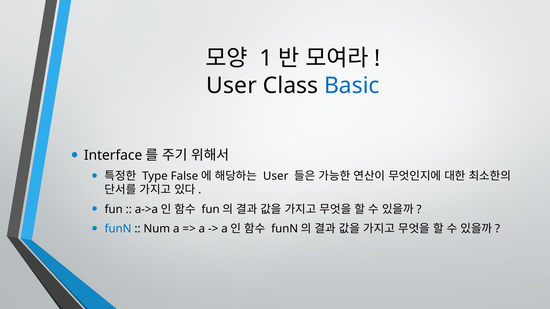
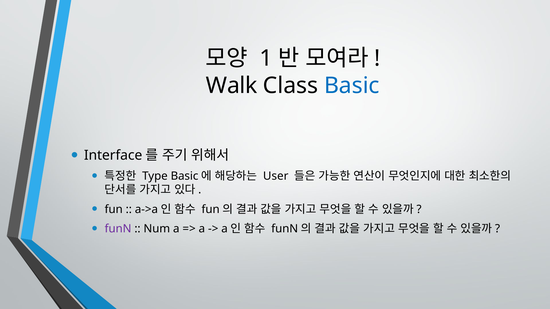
User: User -> Walk (232, 86)
Type False: False -> Basic (185, 176)
funN colour: blue -> purple (118, 229)
